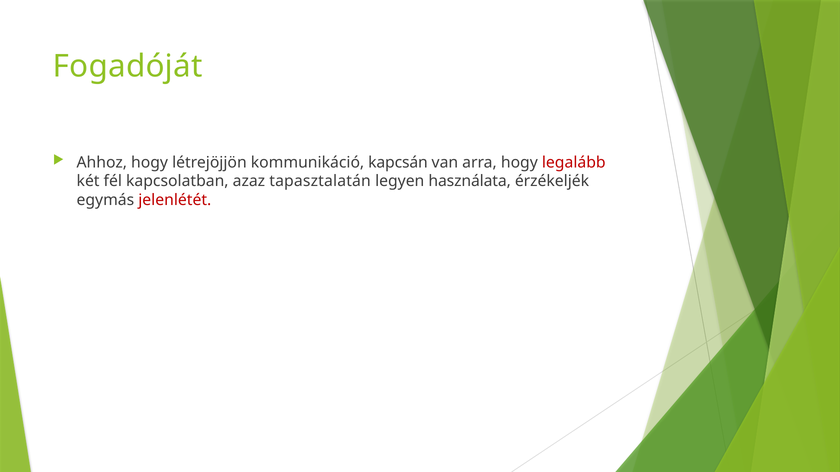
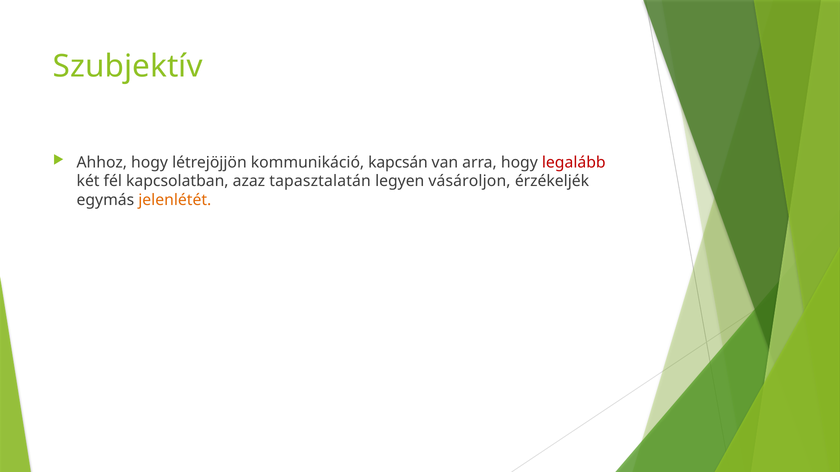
Fogadóját: Fogadóját -> Szubjektív (128, 66)
használata: használata -> vásároljon (470, 181)
jelenlétét colour: red -> orange (175, 200)
